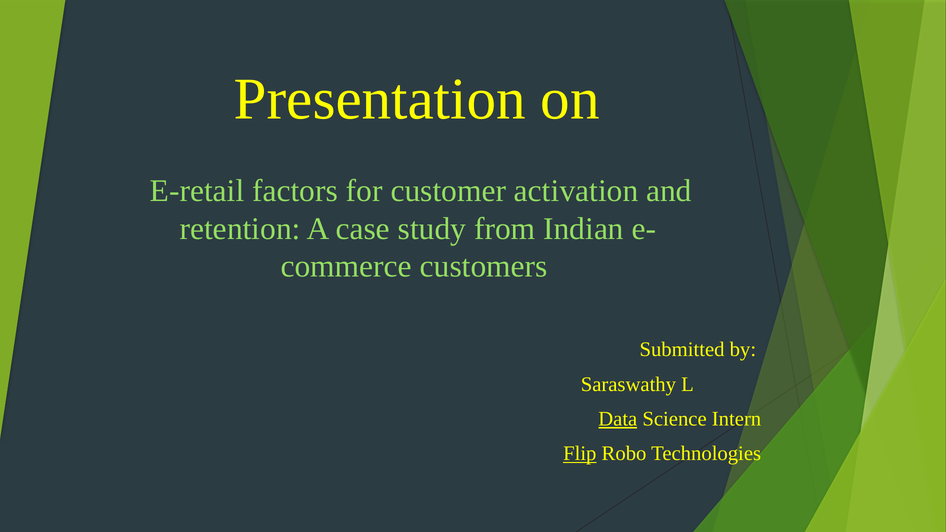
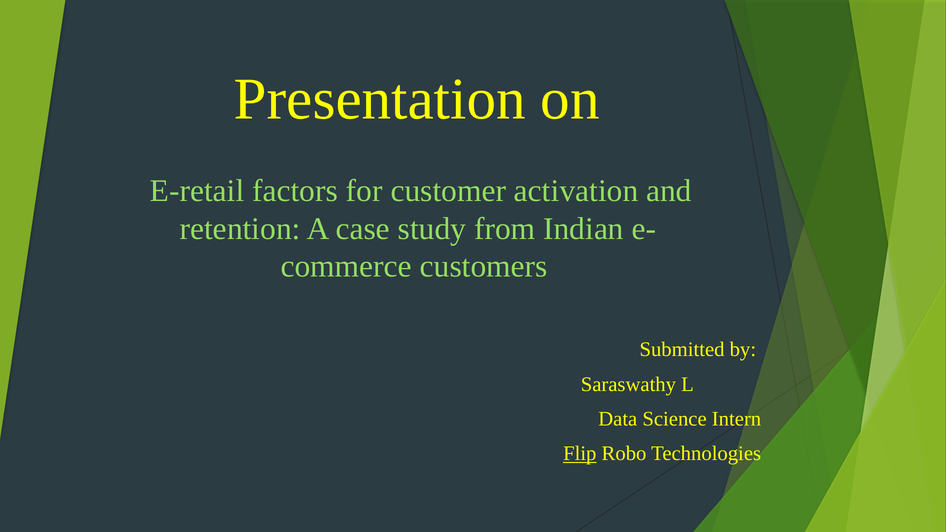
Data underline: present -> none (618, 419)
